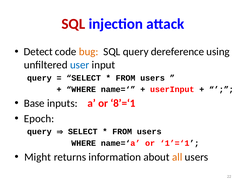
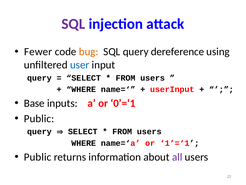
SQL colour: red -> purple (73, 24)
Detect: Detect -> Fewer (38, 52)
8’=‘1: 8’=‘1 -> 0’=‘1 (123, 103)
Epoch: Epoch -> Public (39, 118)
Might: Might -> Public (38, 157)
all colour: orange -> purple (177, 157)
